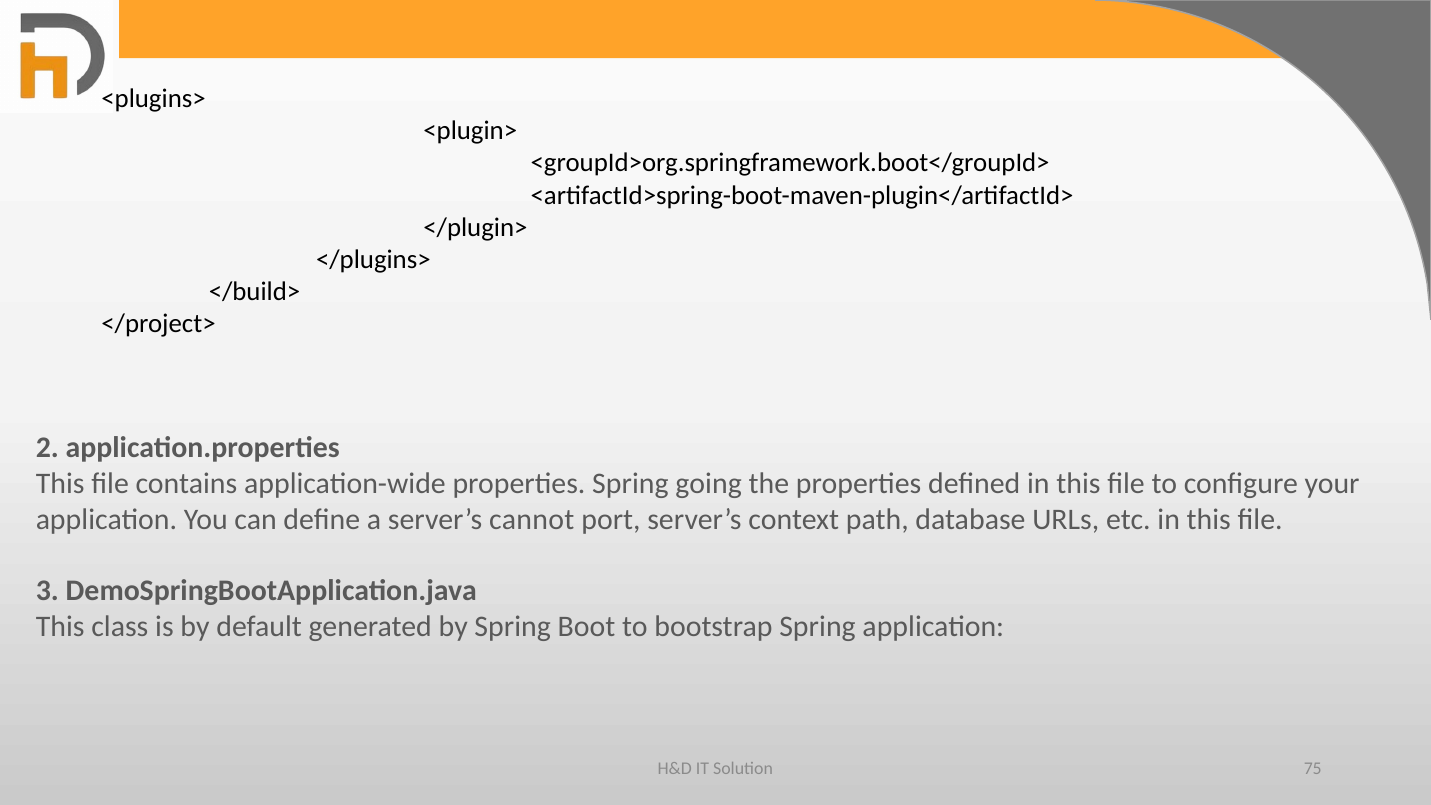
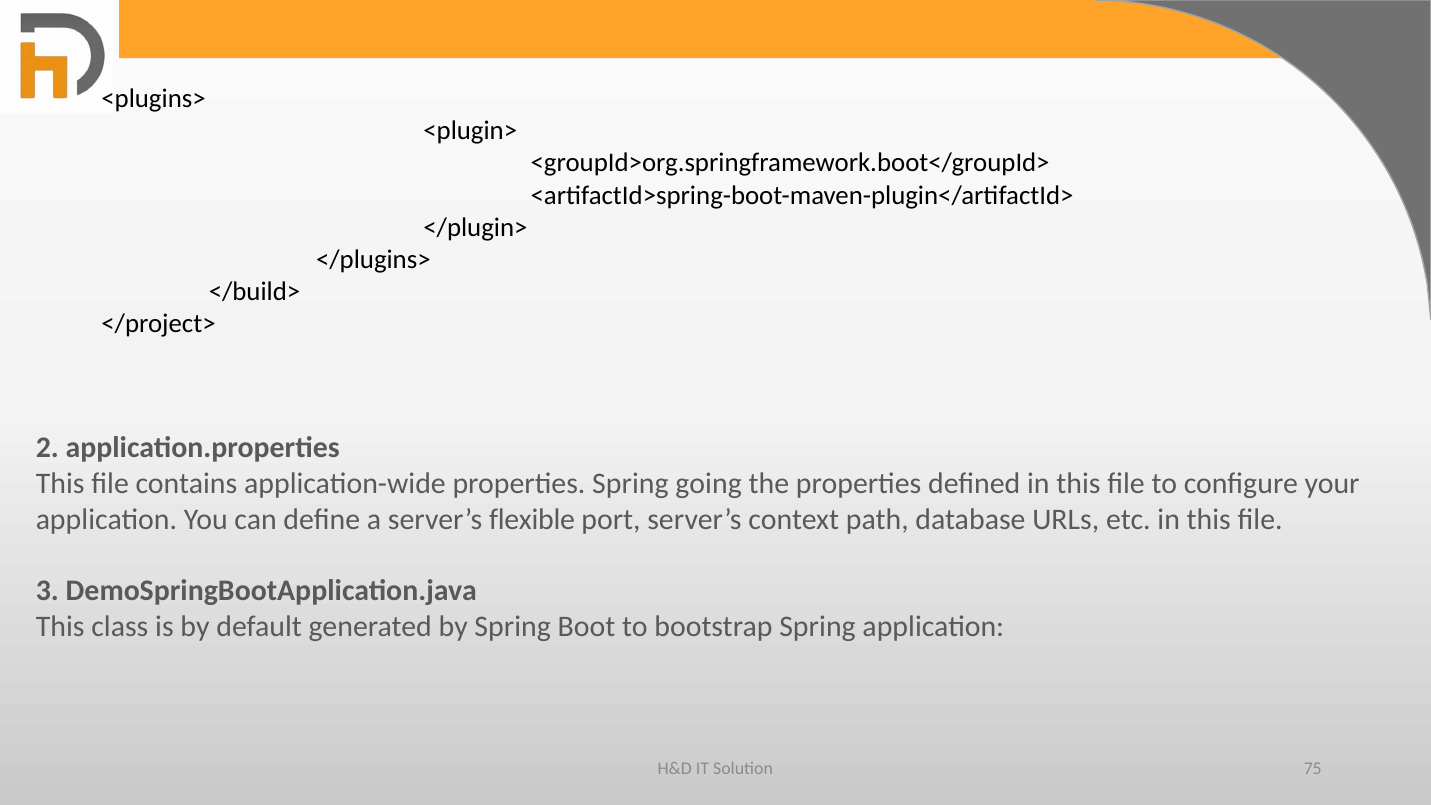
cannot: cannot -> flexible (532, 519)
